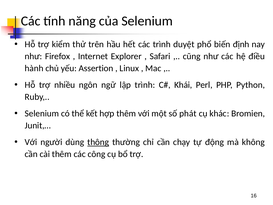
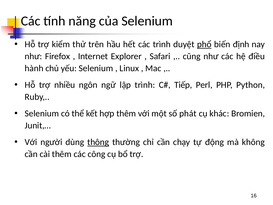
phổ underline: none -> present (204, 44)
yếu Assertion: Assertion -> Selenium (96, 68)
Khái: Khái -> Tiếp (183, 85)
